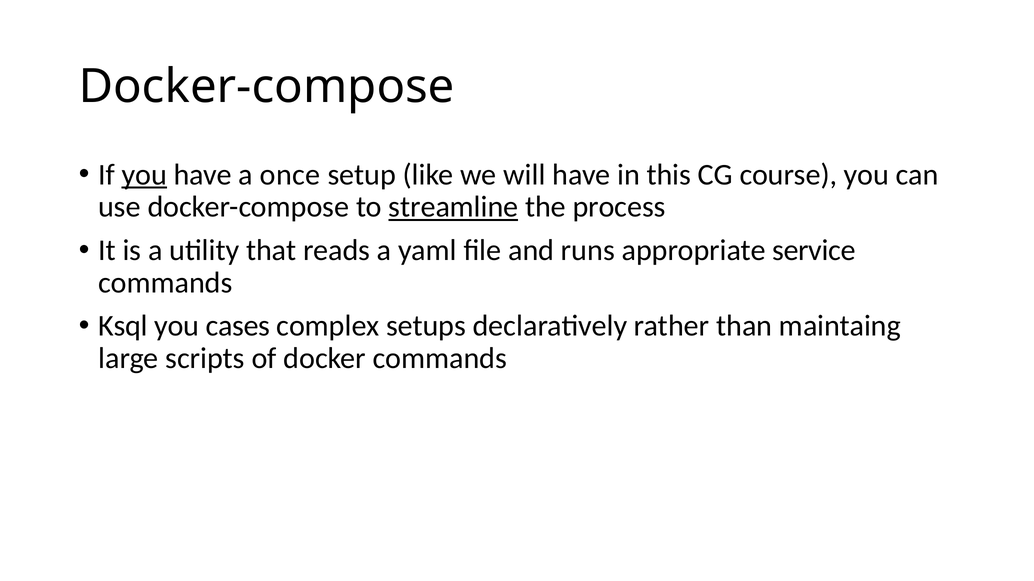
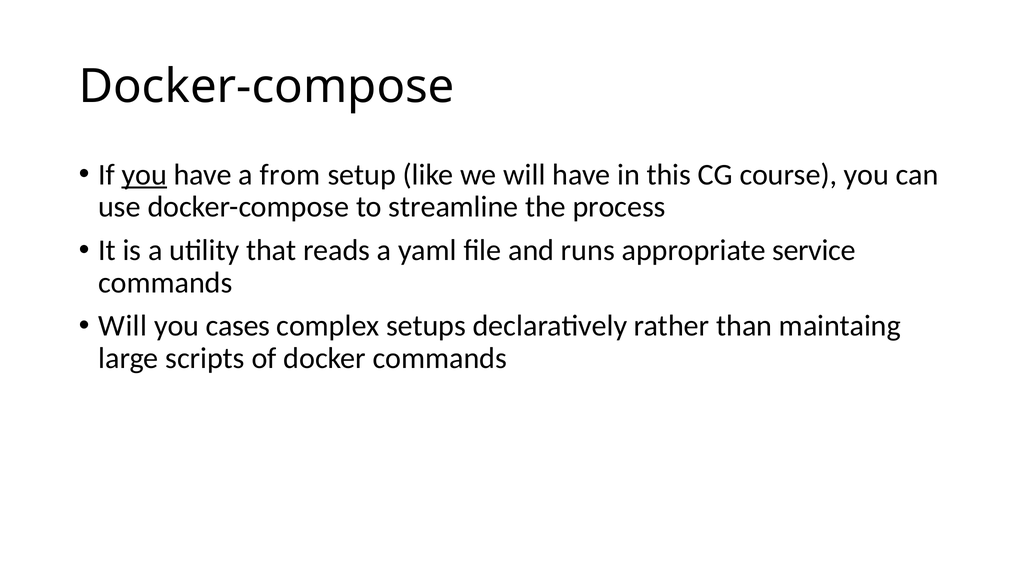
once: once -> from (290, 175)
streamline underline: present -> none (453, 207)
Ksql: Ksql -> Will (123, 326)
